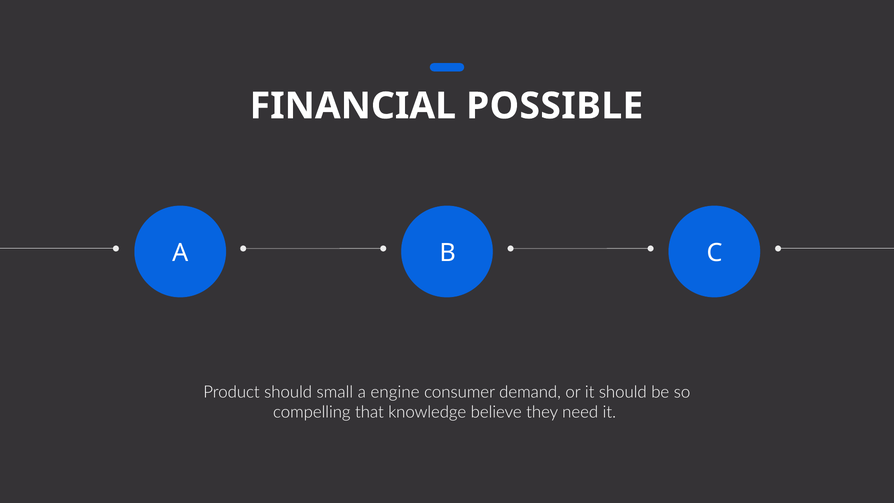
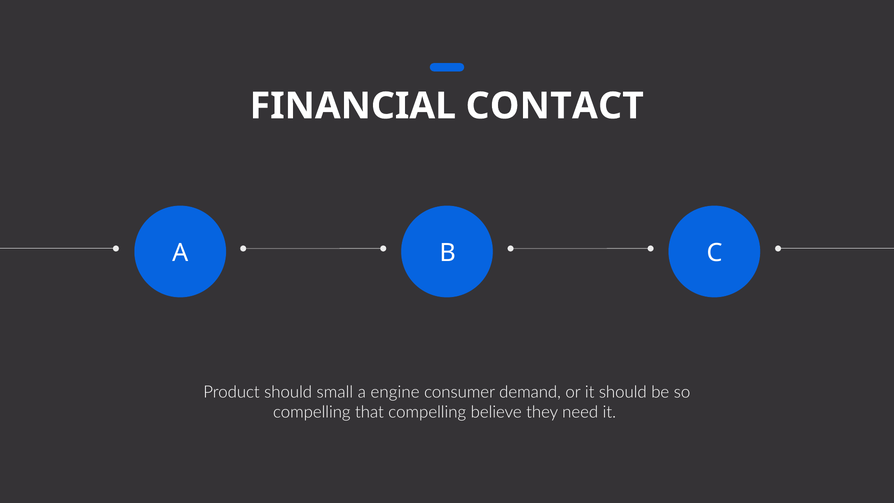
POSSIBLE: POSSIBLE -> CONTACT (555, 106)
that knowledge: knowledge -> compelling (427, 412)
